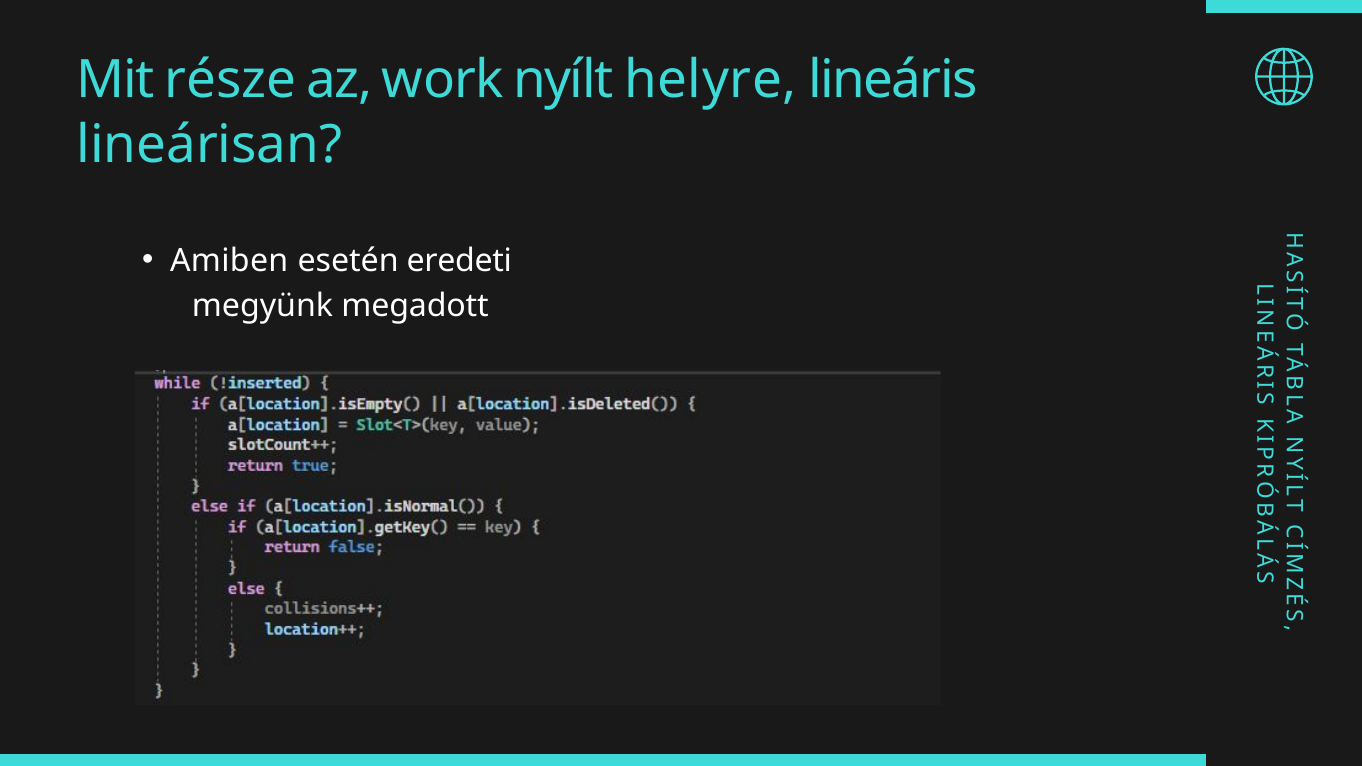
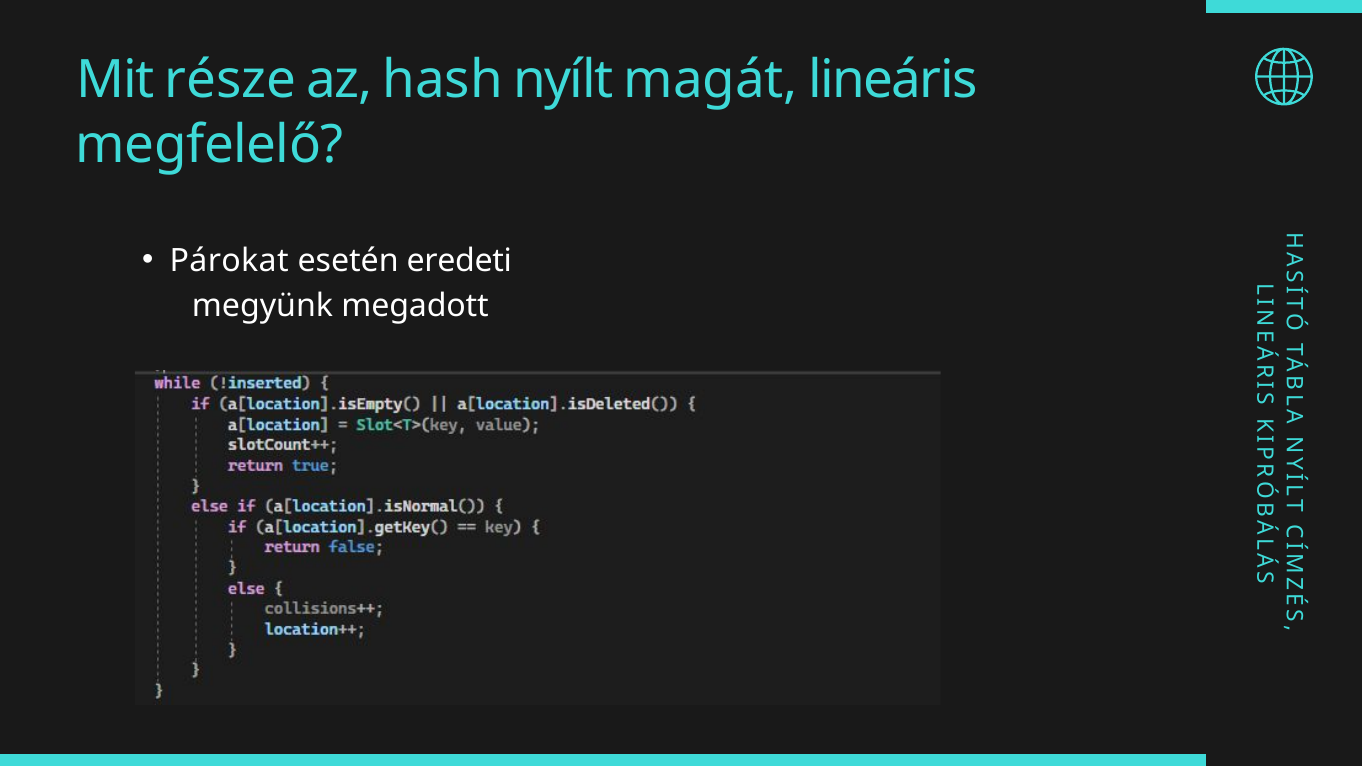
work: work -> hash (443, 80)
helyre: helyre -> magát (711, 80)
lineárisan: lineárisan -> megfelelő (210, 145)
Amiben: Amiben -> Párokat (229, 261)
